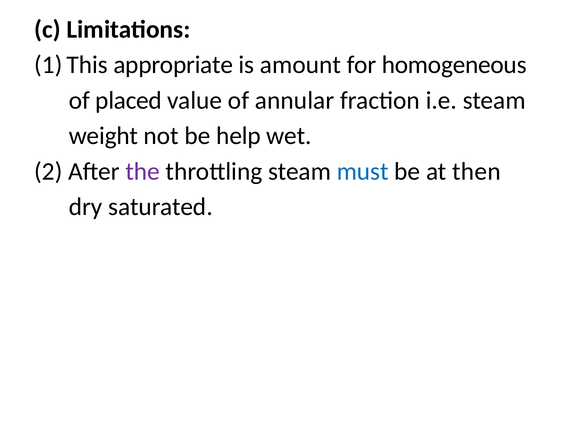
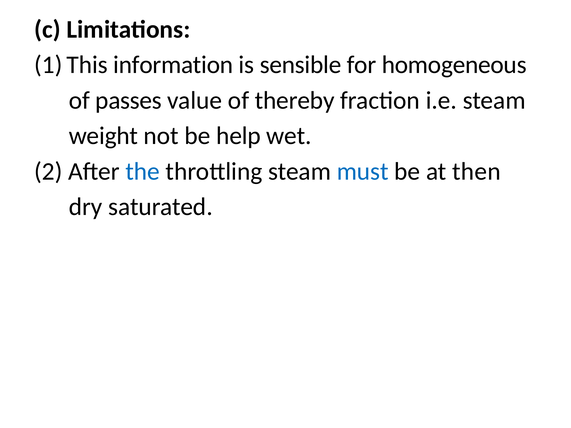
appropriate: appropriate -> information (173, 65)
amount: amount -> sensible (301, 65)
placed: placed -> passes (129, 100)
annular: annular -> thereby (295, 100)
the colour: purple -> blue (143, 172)
